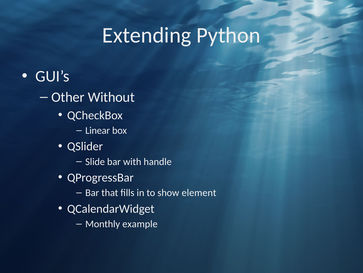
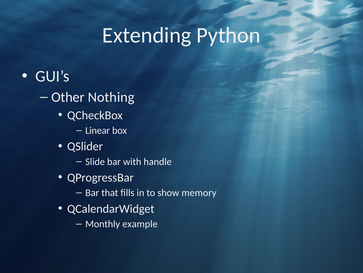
Without: Without -> Nothing (111, 97)
element: element -> memory (199, 192)
